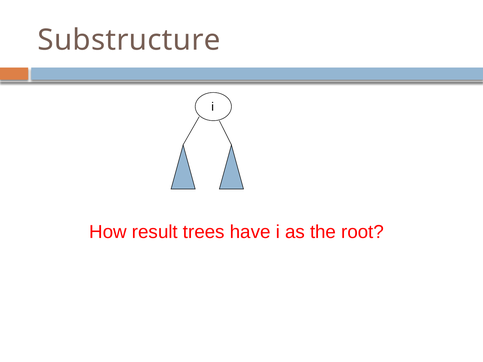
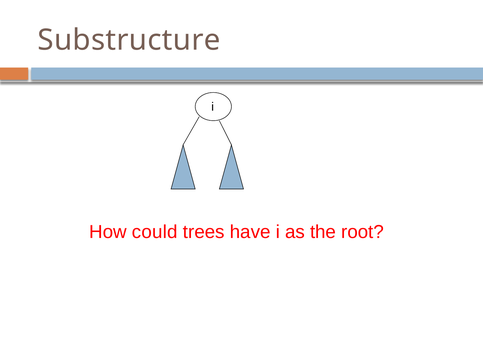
result: result -> could (155, 232)
